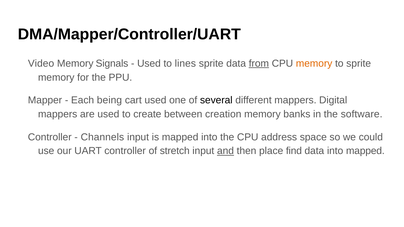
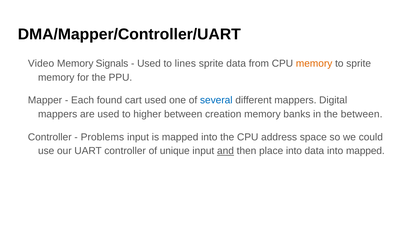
from underline: present -> none (259, 64)
being: being -> found (110, 100)
several colour: black -> blue (216, 100)
create: create -> higher (147, 114)
the software: software -> between (362, 114)
Channels: Channels -> Problems (102, 137)
stretch: stretch -> unique (175, 151)
place find: find -> into (294, 151)
